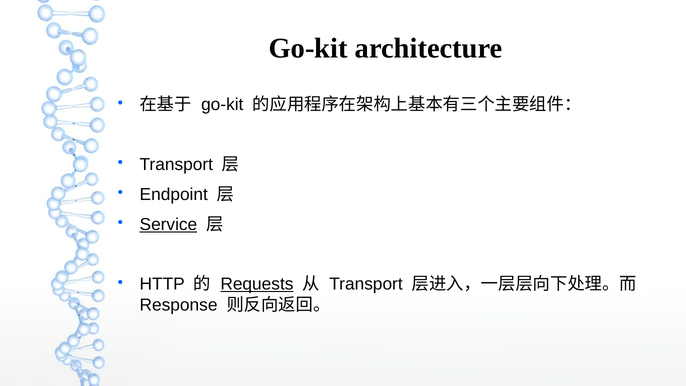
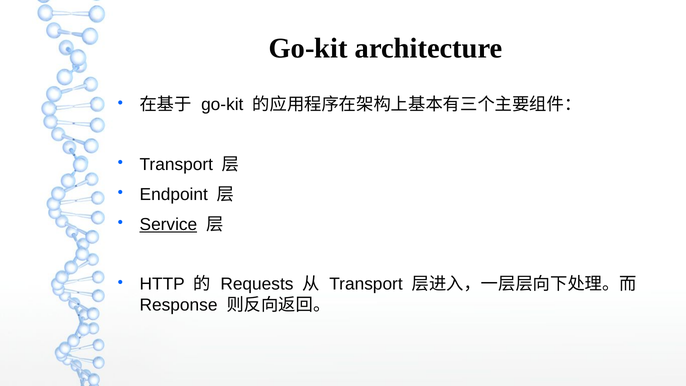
Requests underline: present -> none (257, 284)
